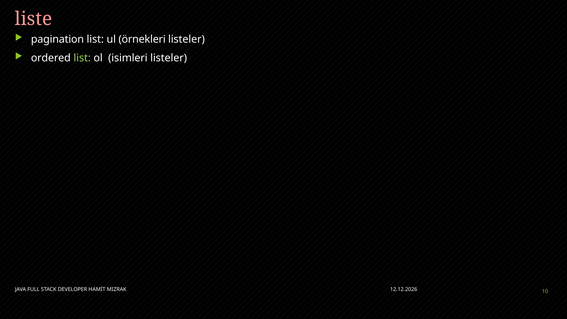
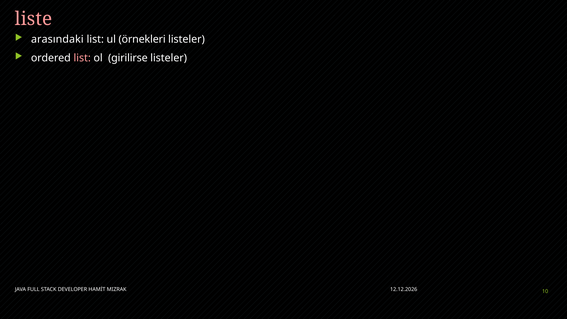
pagination: pagination -> arasındaki (57, 39)
list colour: light green -> pink (82, 58)
isimleri: isimleri -> girilirse (128, 58)
